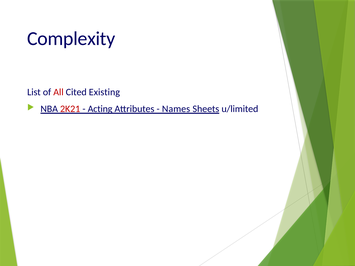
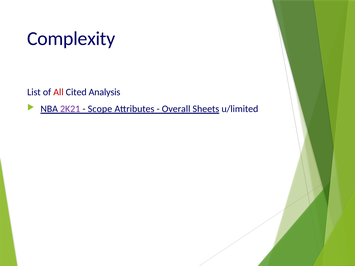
Existing: Existing -> Analysis (104, 92)
2K21 colour: red -> purple (70, 109)
Acting: Acting -> Scope (100, 109)
Names: Names -> Overall (176, 109)
